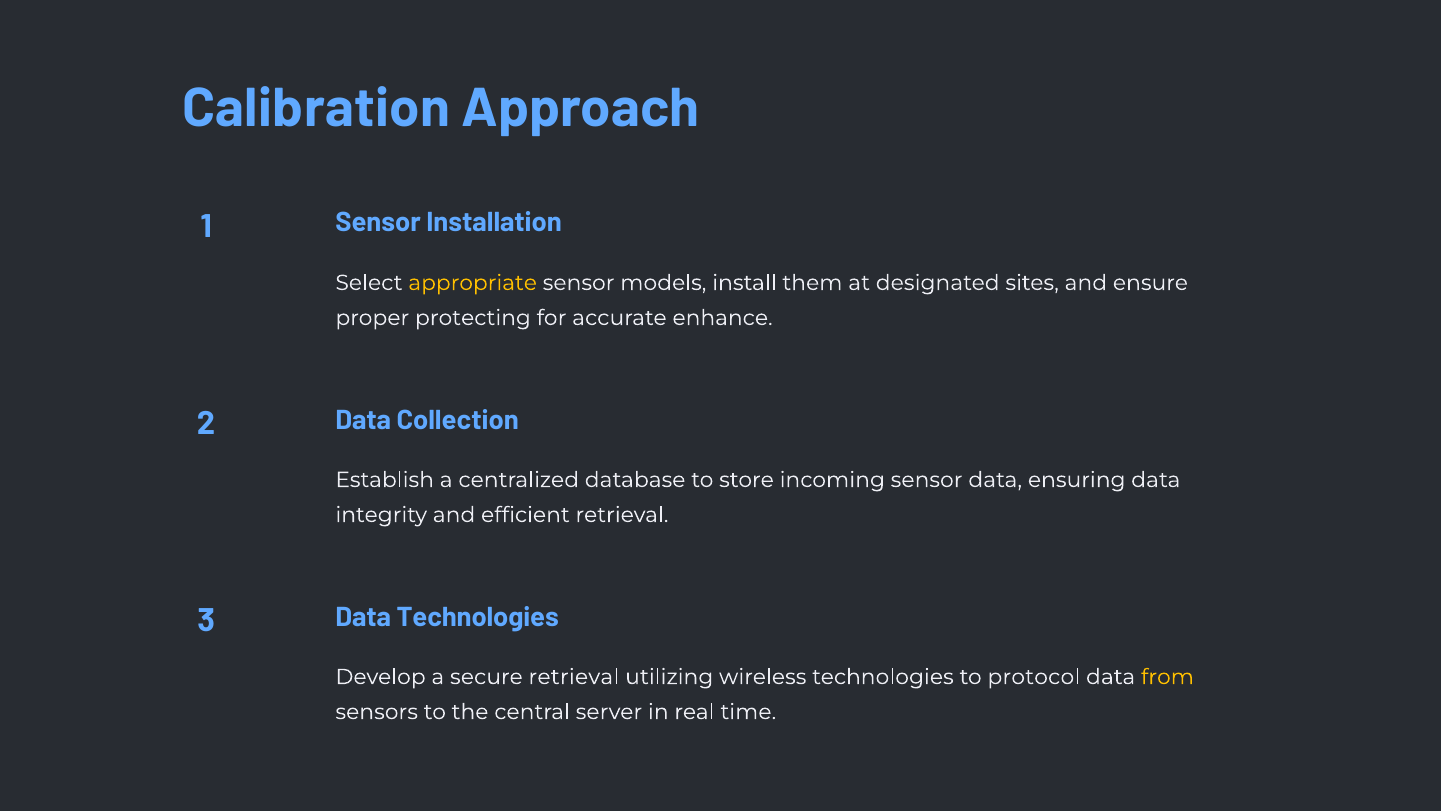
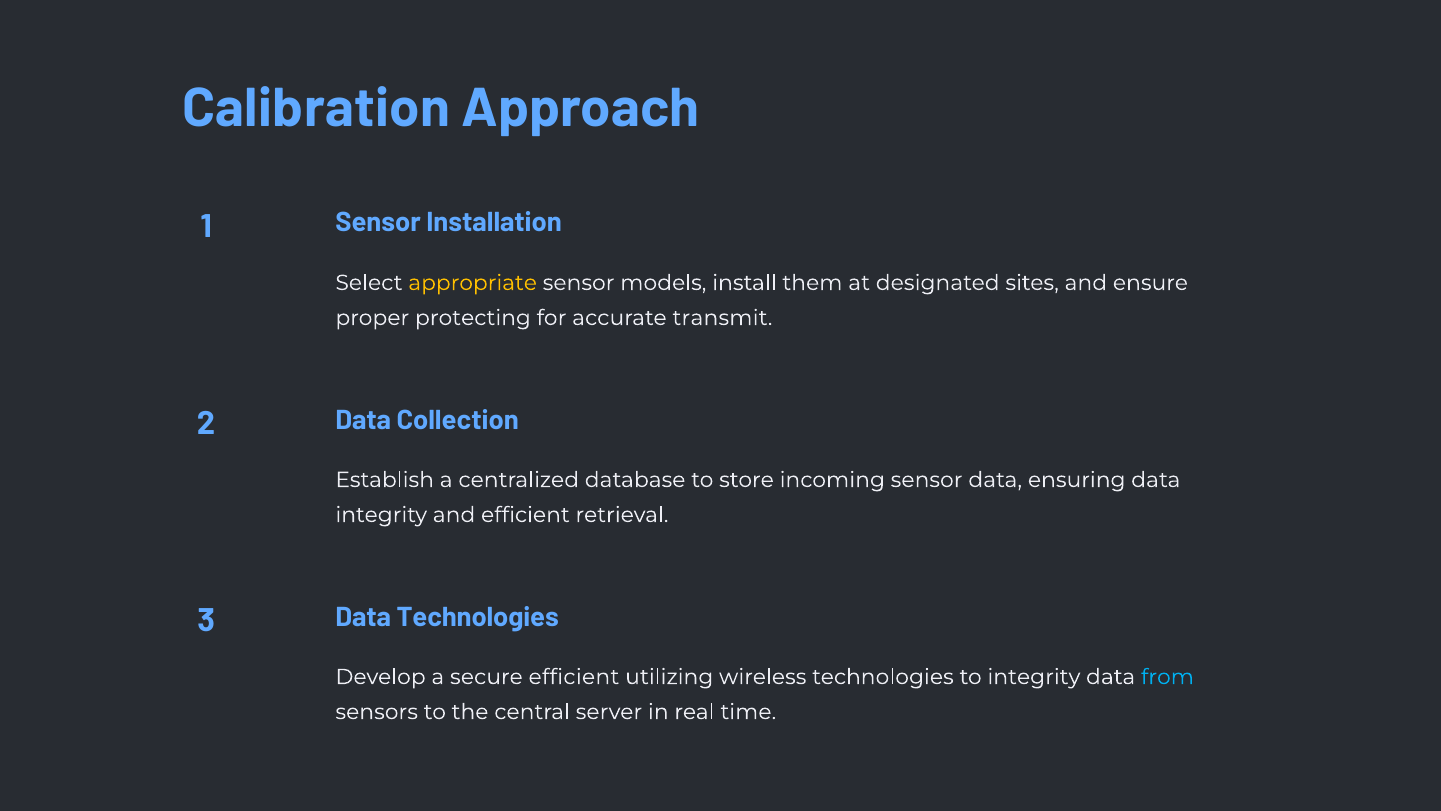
enhance: enhance -> transmit (722, 318)
secure retrieval: retrieval -> efficient (574, 677)
to protocol: protocol -> integrity (1034, 677)
from colour: yellow -> light blue (1167, 677)
